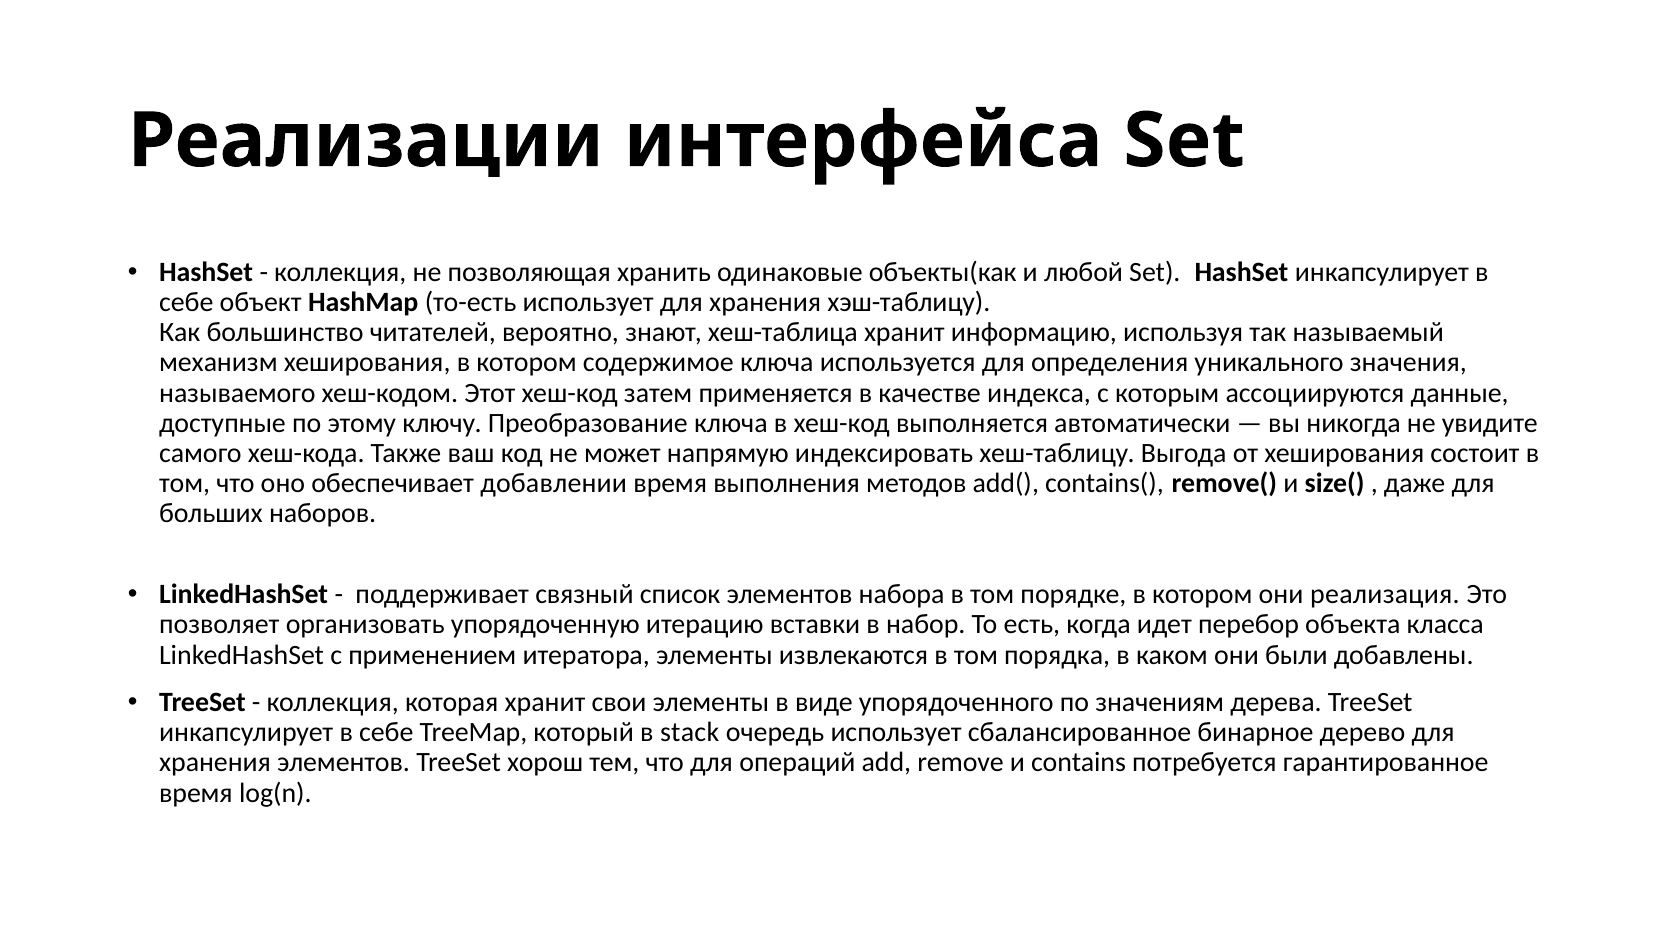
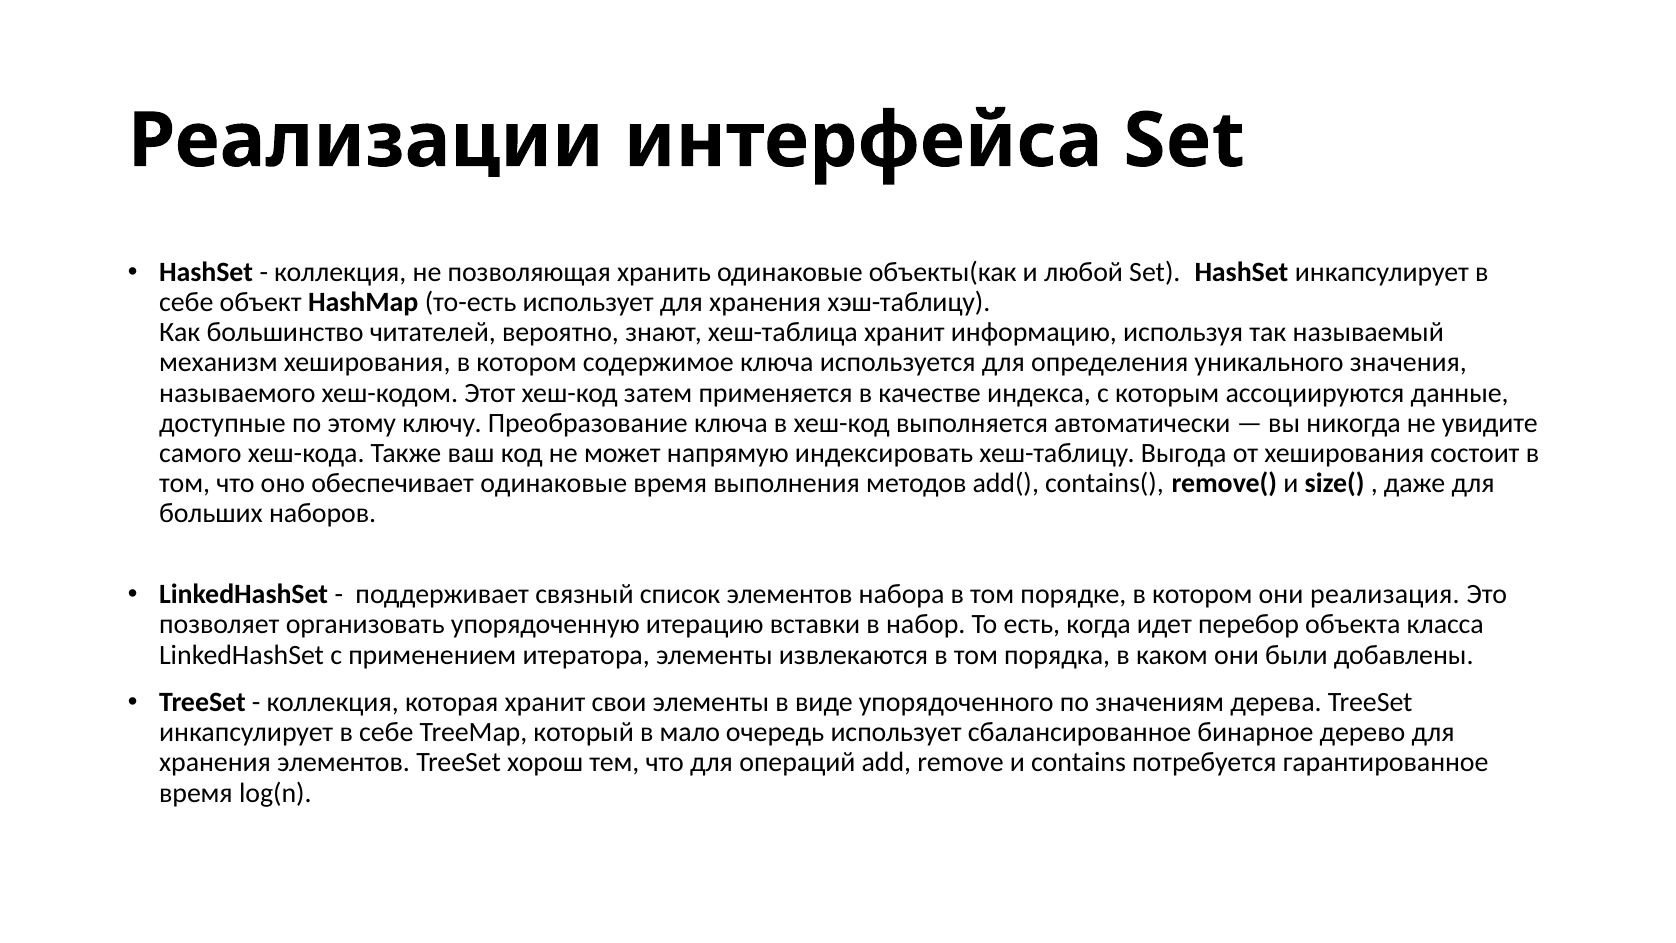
обеспечивает добавлении: добавлении -> одинаковые (554, 483)
stack: stack -> мало (690, 732)
